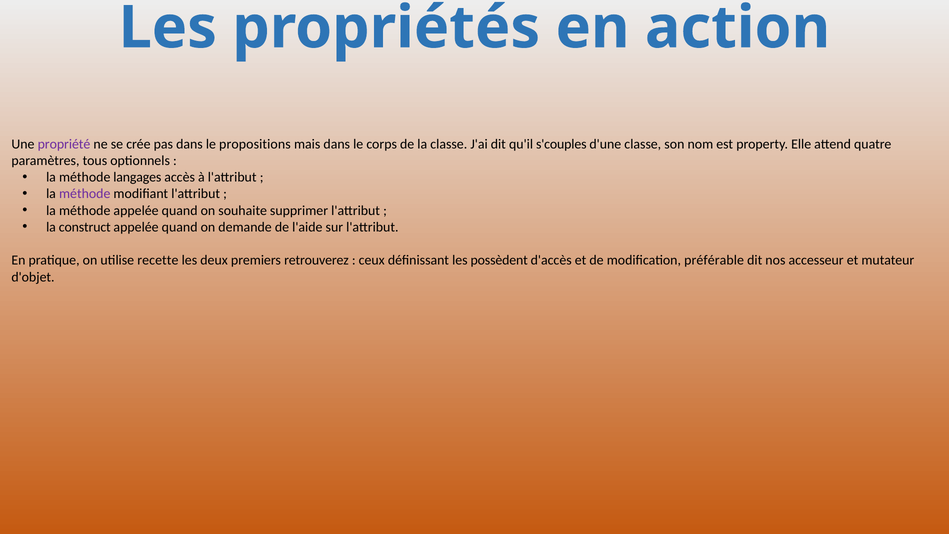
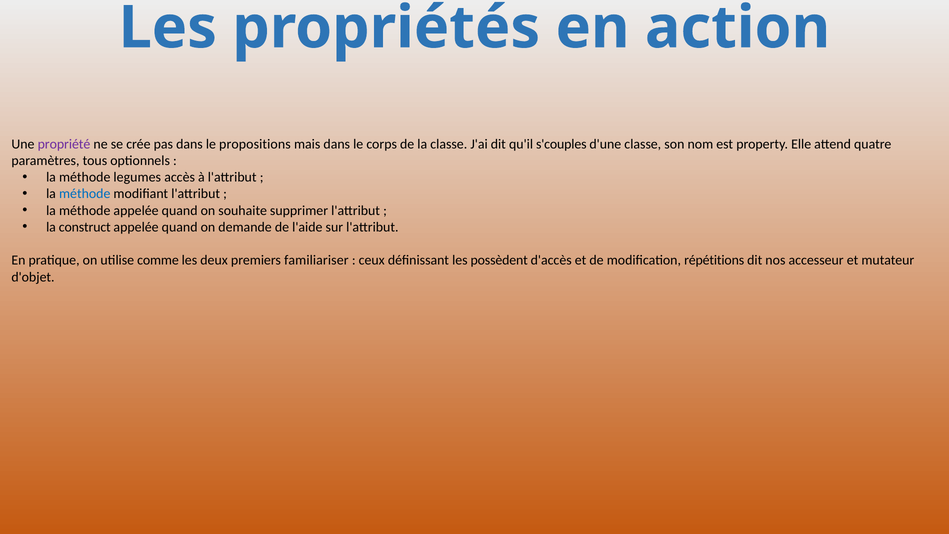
langages: langages -> legumes (137, 177)
méthode colour: purple -> blue (85, 194)
recette: recette -> comme (158, 260)
retrouverez: retrouverez -> familiariser (316, 260)
préférable: préférable -> répétitions (714, 260)
